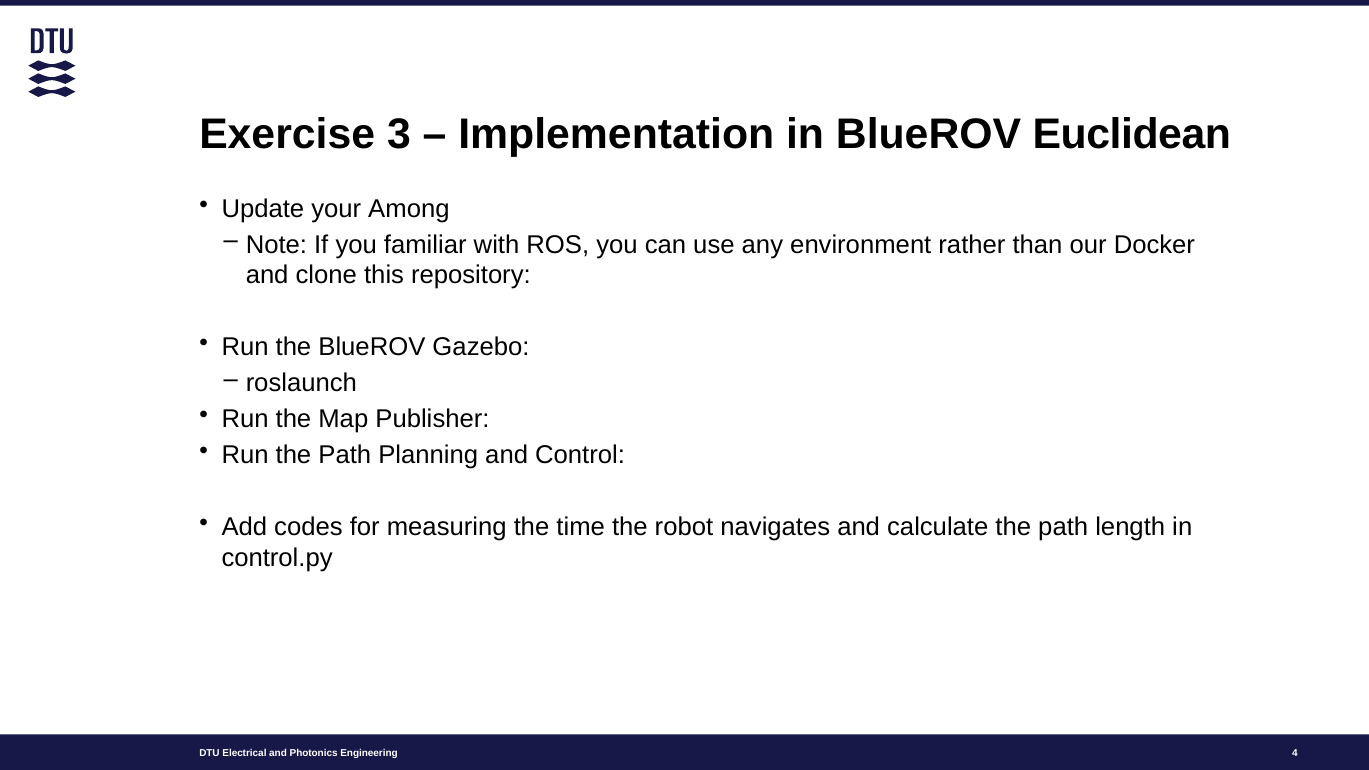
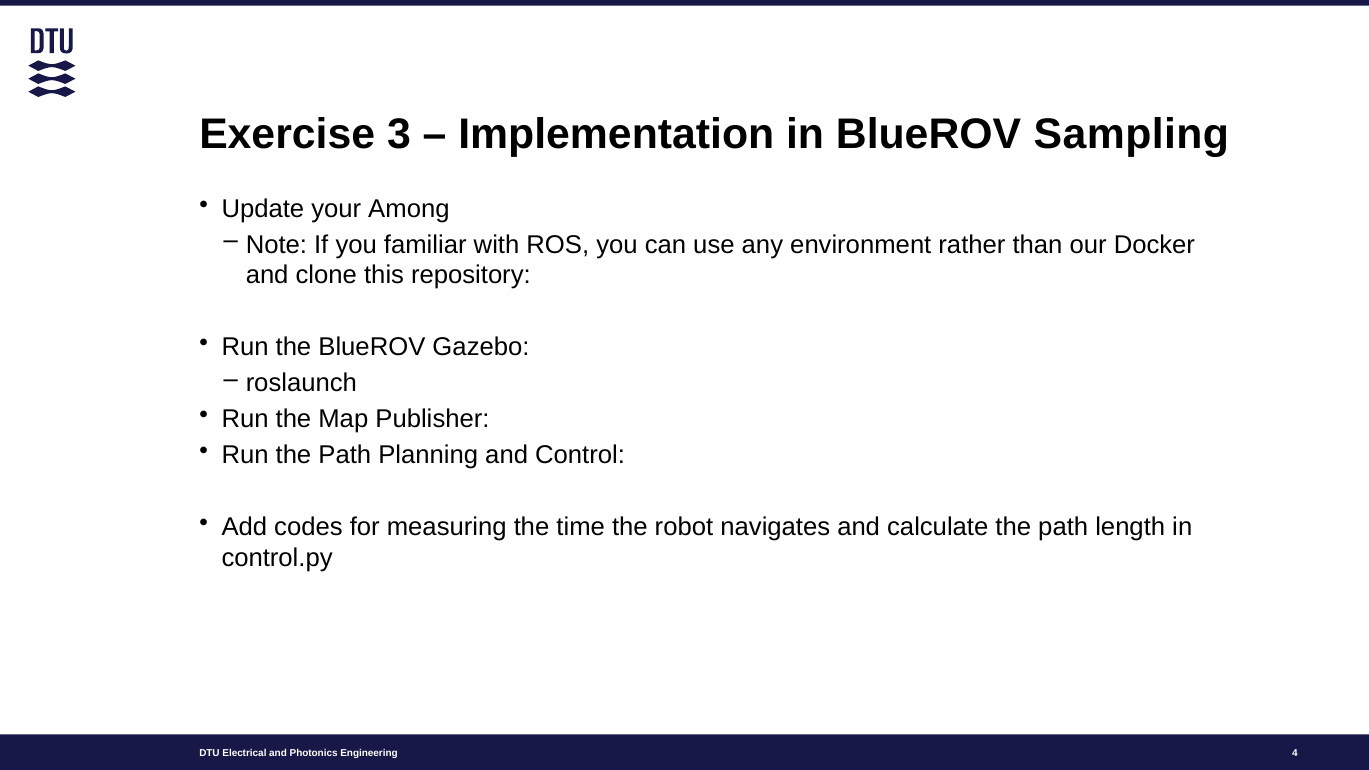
Euclidean: Euclidean -> Sampling (1131, 134)
